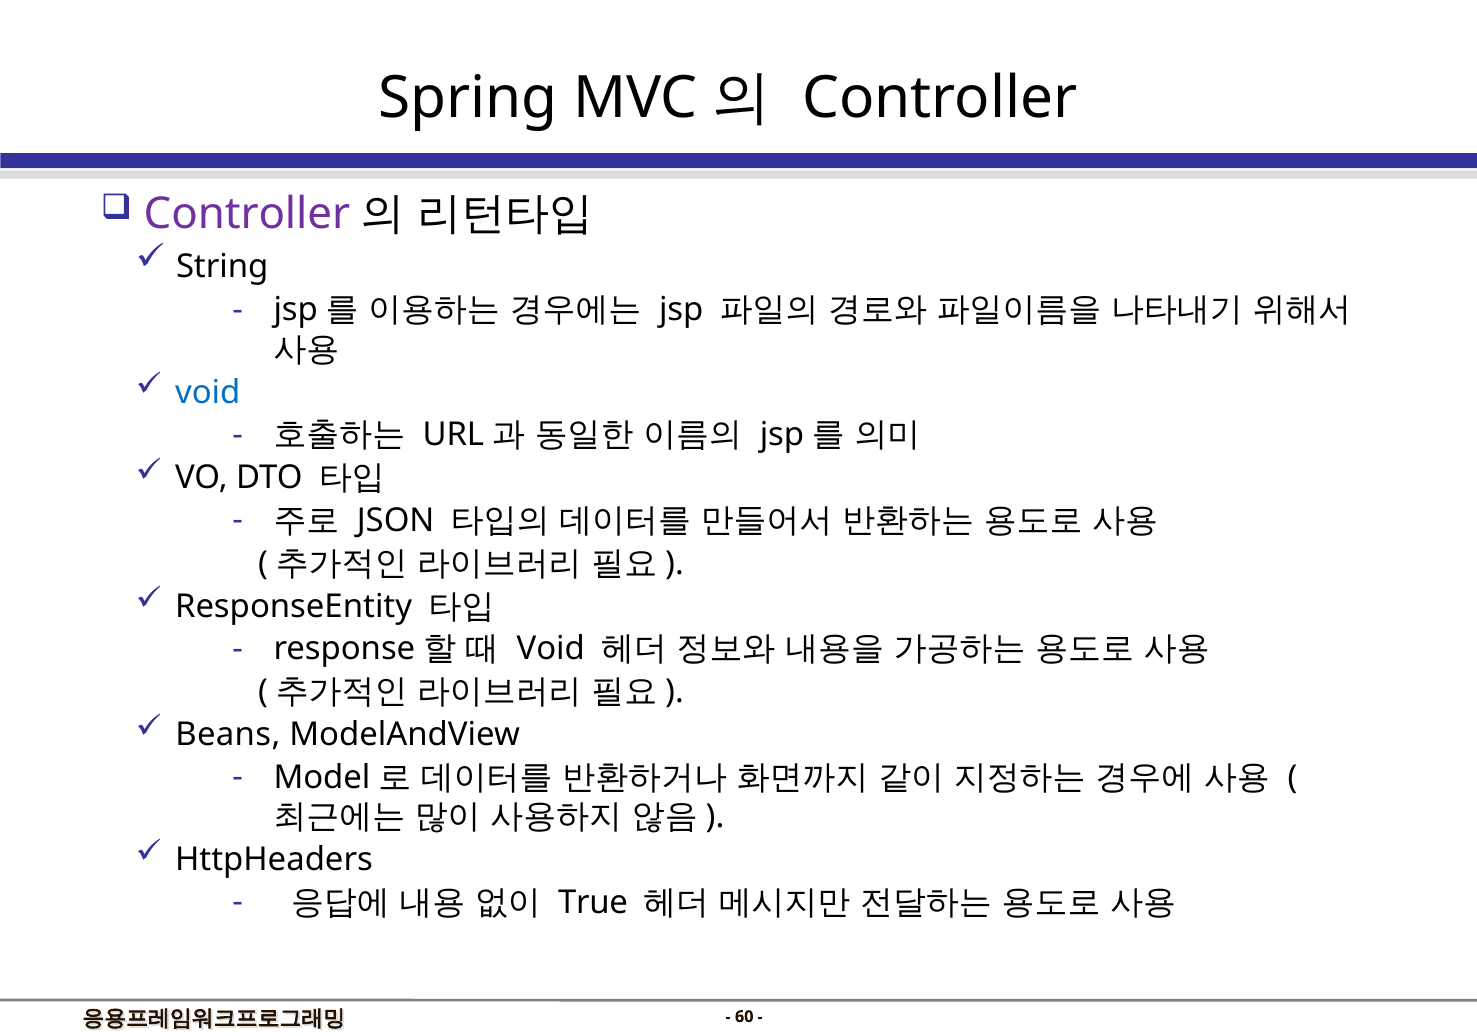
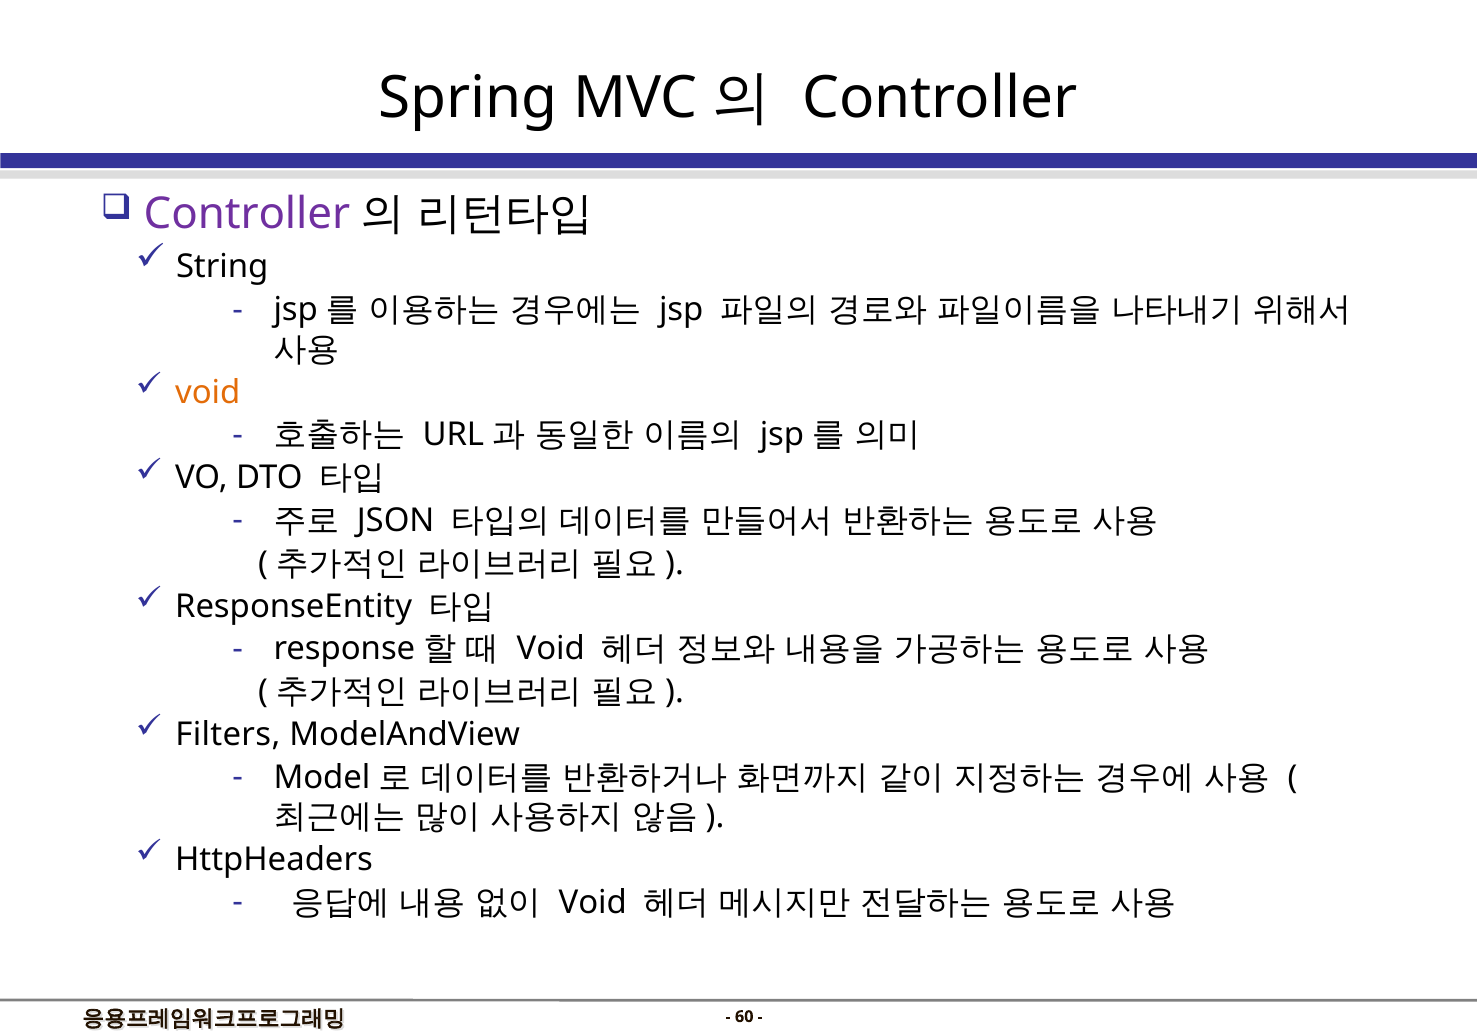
void colour: blue -> orange (208, 392)
Beans: Beans -> Filters (228, 735)
True: True -> Void (593, 903)
